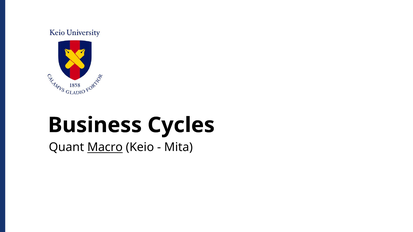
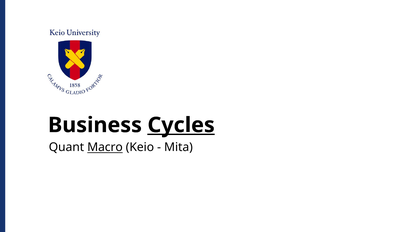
Cycles underline: none -> present (181, 125)
